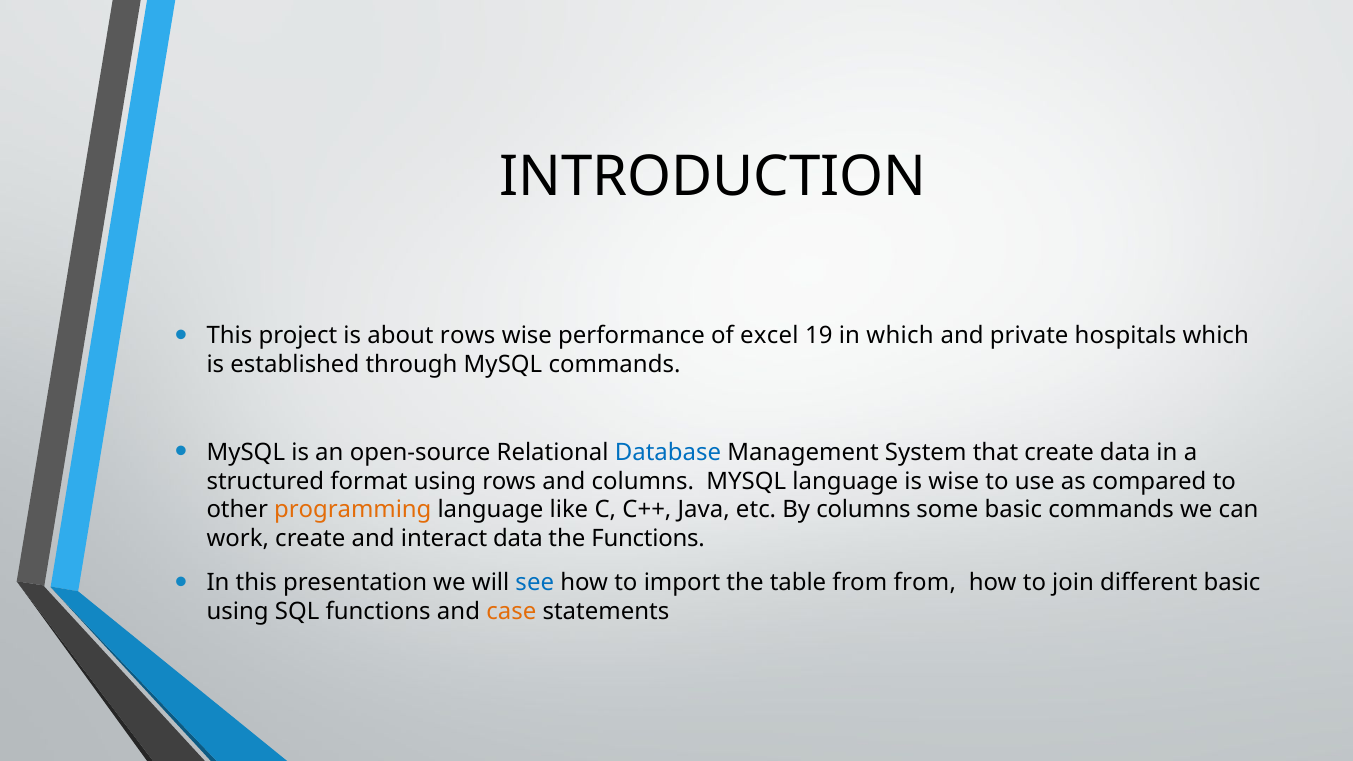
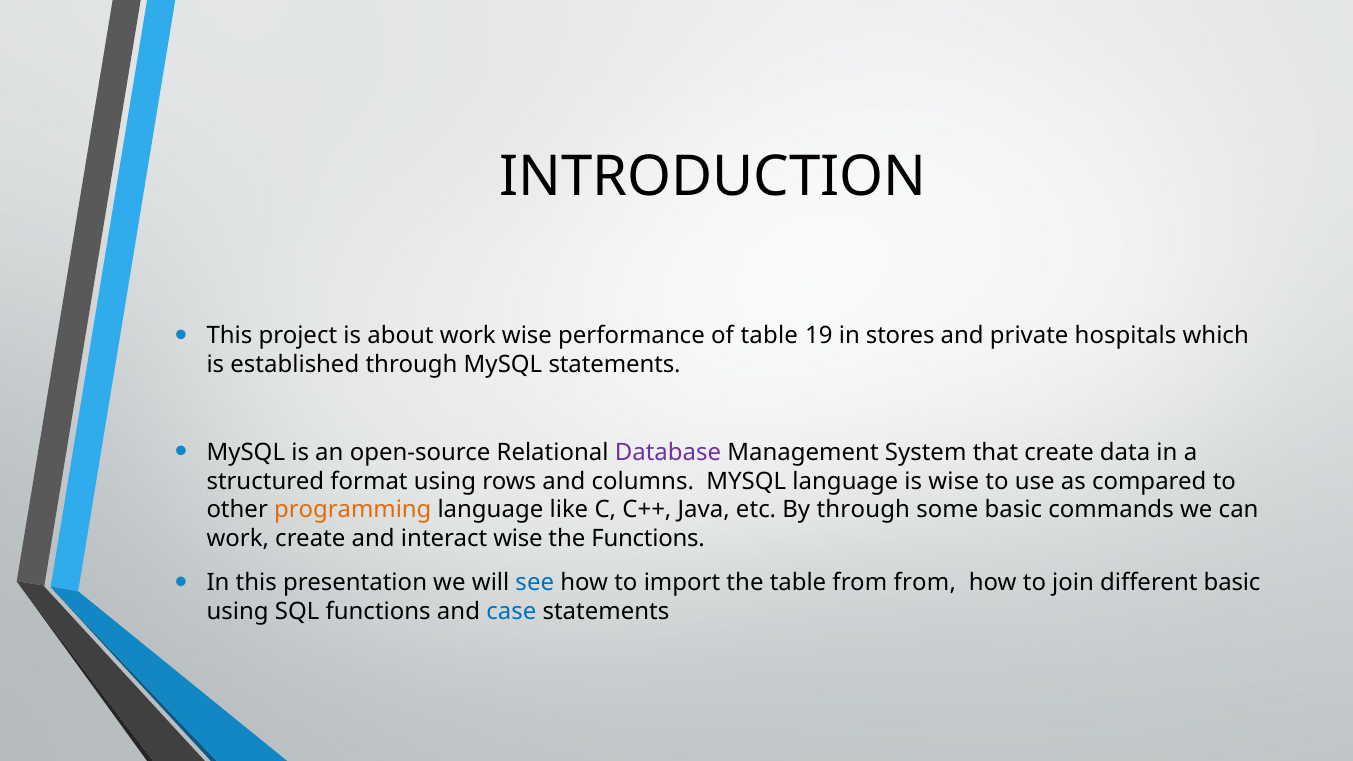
about rows: rows -> work (468, 336)
of excel: excel -> table (769, 336)
in which: which -> stores (900, 336)
MySQL commands: commands -> statements (615, 364)
Database colour: blue -> purple (668, 452)
By columns: columns -> through (863, 510)
interact data: data -> wise (518, 539)
case colour: orange -> blue (511, 611)
